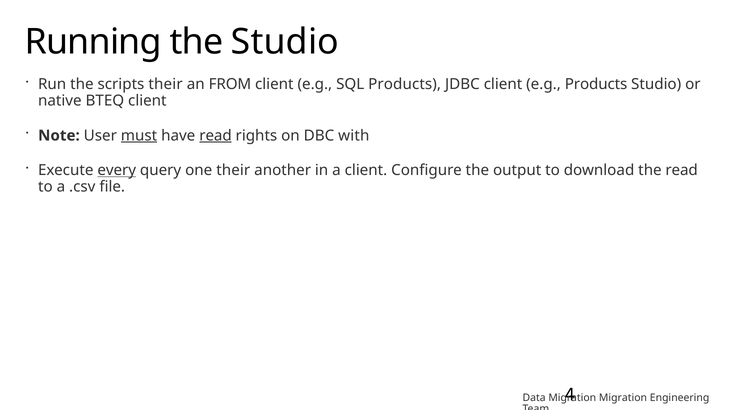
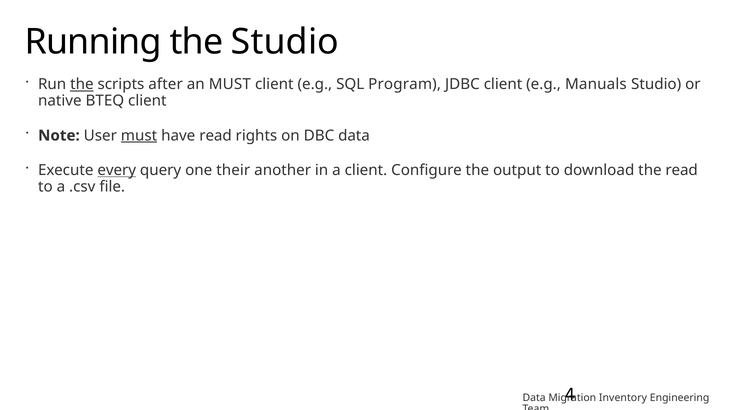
the underline: none -> present (82, 84)
scripts their: their -> after (166, 84)
an FROM: FROM -> MUST (230, 84)
SQL Products: Products -> Program (405, 84)
e.g Products: Products -> Manuals (596, 84)
read underline: present -> none (216, 136)
DBC with: with -> data (354, 136)
Migration: Migration -> Inventory (623, 398)
